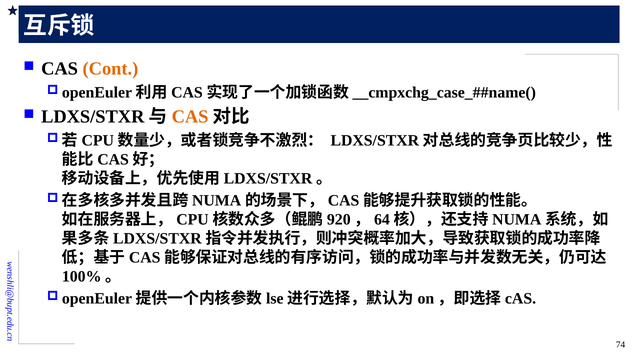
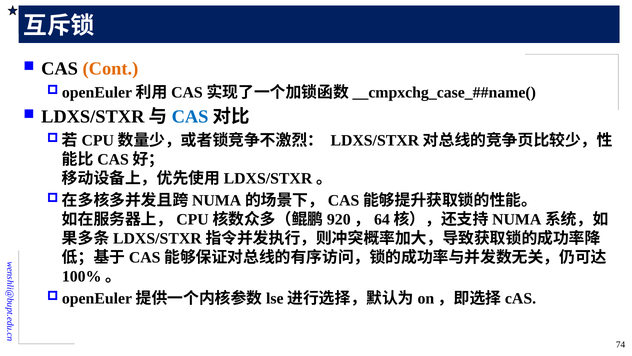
CAS colour: orange -> blue (190, 117)
